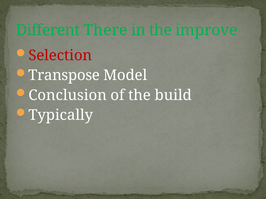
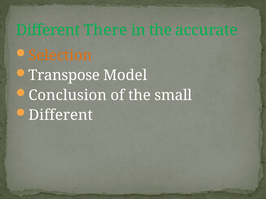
improve: improve -> accurate (206, 30)
Selection colour: red -> orange (60, 56)
build: build -> small (173, 95)
Typically: Typically -> Different (61, 115)
